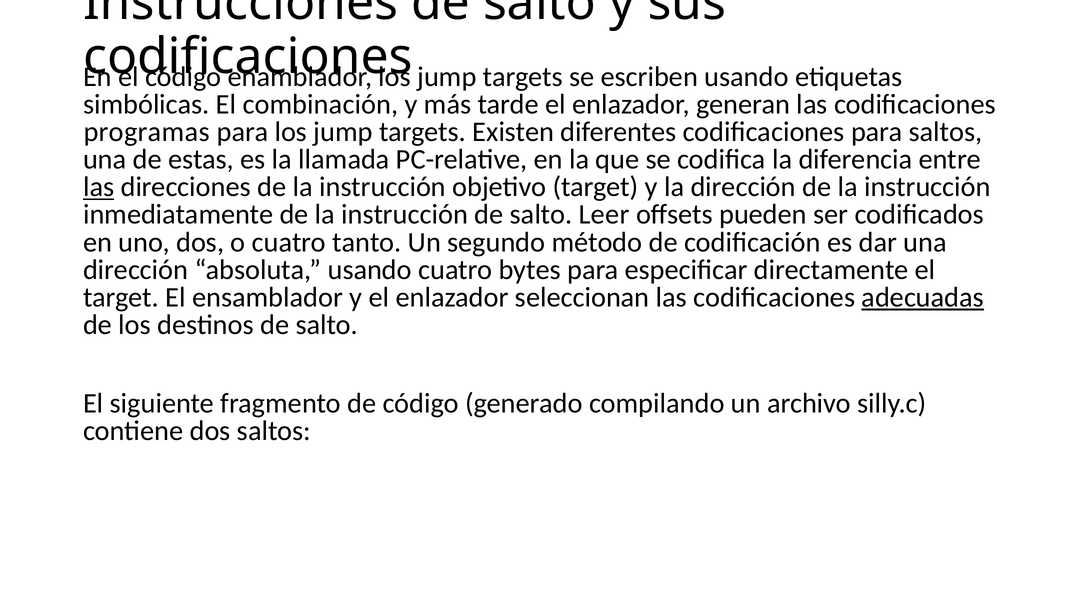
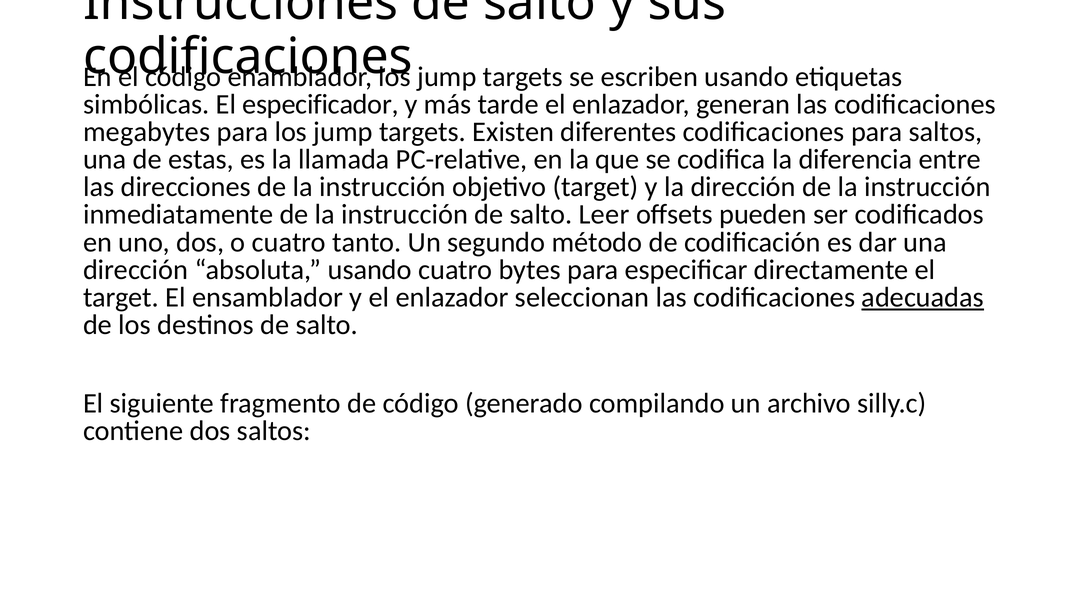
combinación: combinación -> especificador (321, 104)
programas: programas -> megabytes (147, 132)
las underline: present -> none (99, 187)
